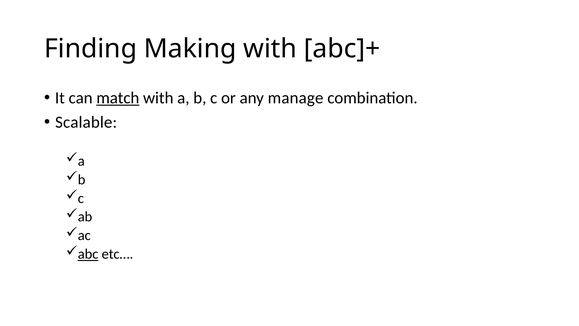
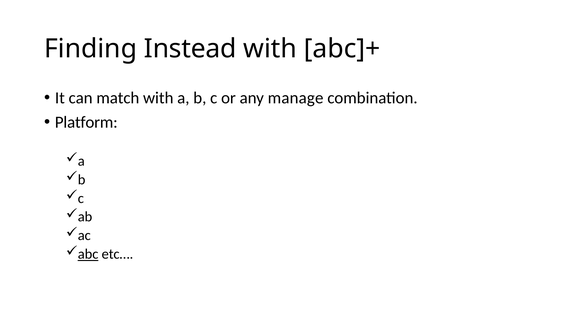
Making: Making -> Instead (190, 49)
match underline: present -> none (118, 98)
Scalable: Scalable -> Platform (86, 122)
